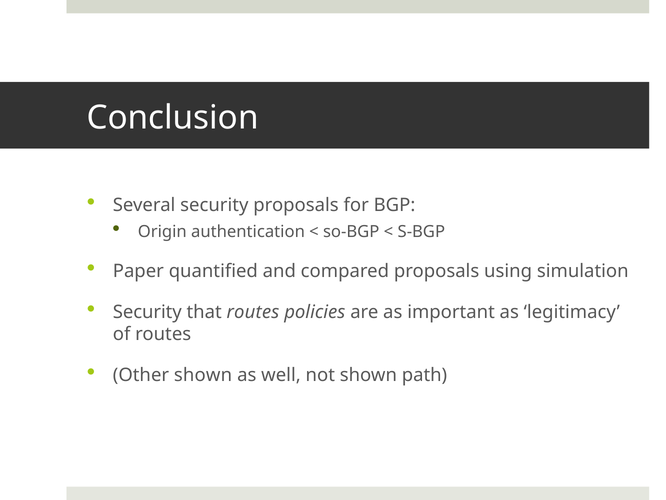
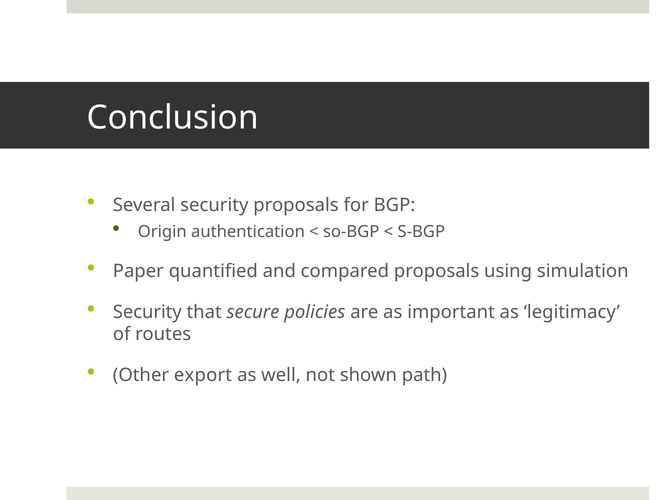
that routes: routes -> secure (253, 312)
Other shown: shown -> export (203, 375)
